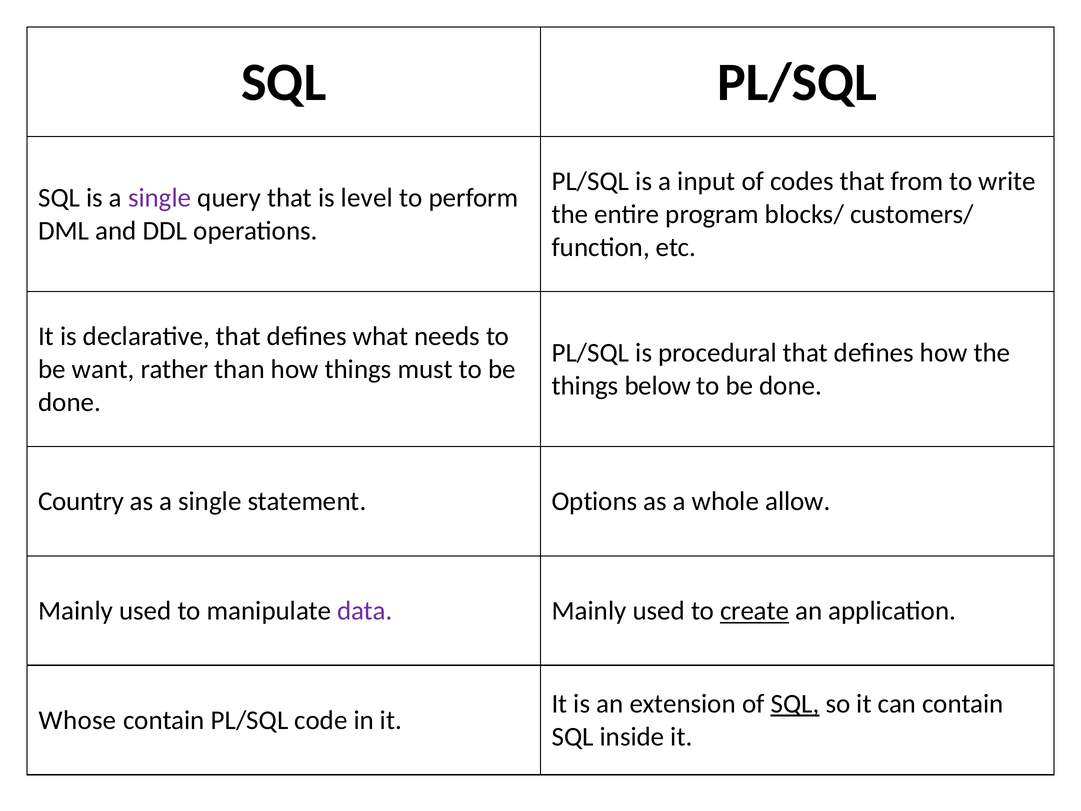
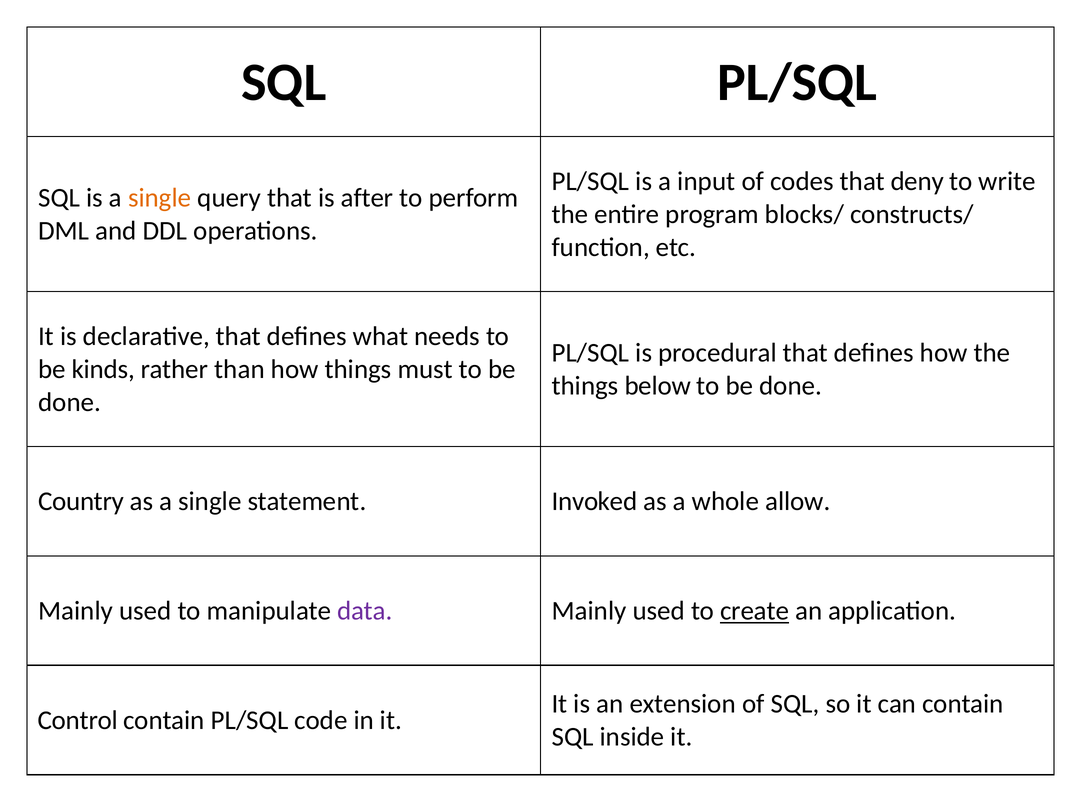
from: from -> deny (917, 181)
single colour: purple -> orange (160, 198)
level: level -> after (367, 198)
customers/: customers/ -> constructs/ (912, 214)
want: want -> kinds (103, 369)
Options: Options -> Invoked (595, 501)
SQL underline: present -> none (795, 704)
Whose: Whose -> Control (78, 720)
